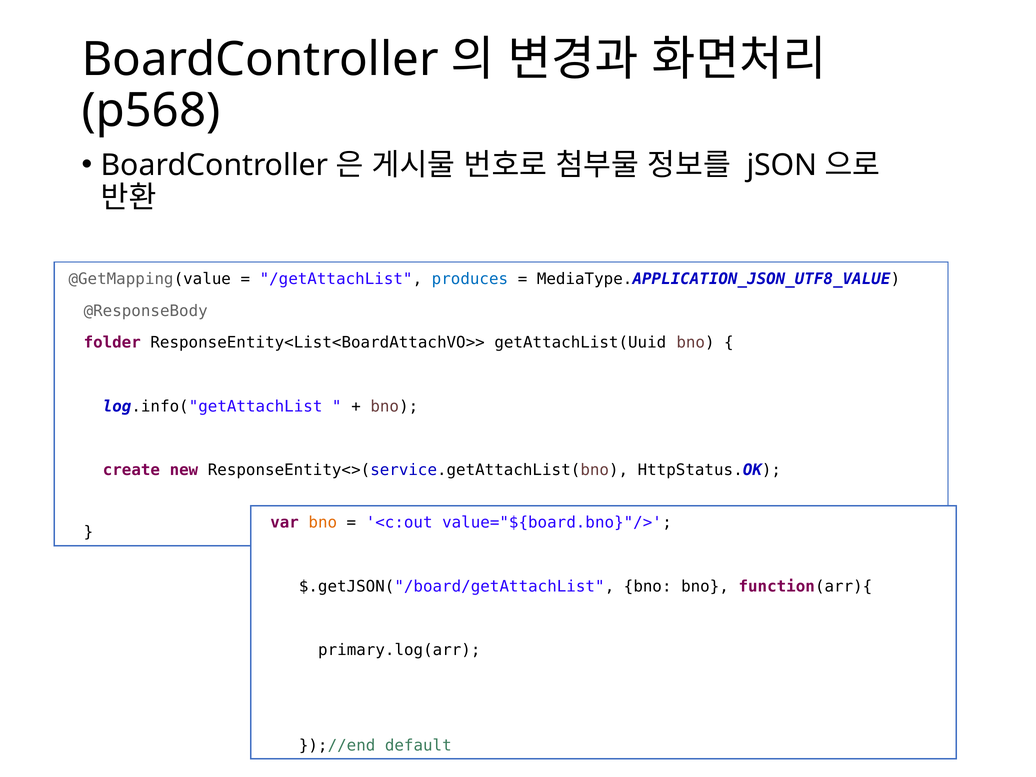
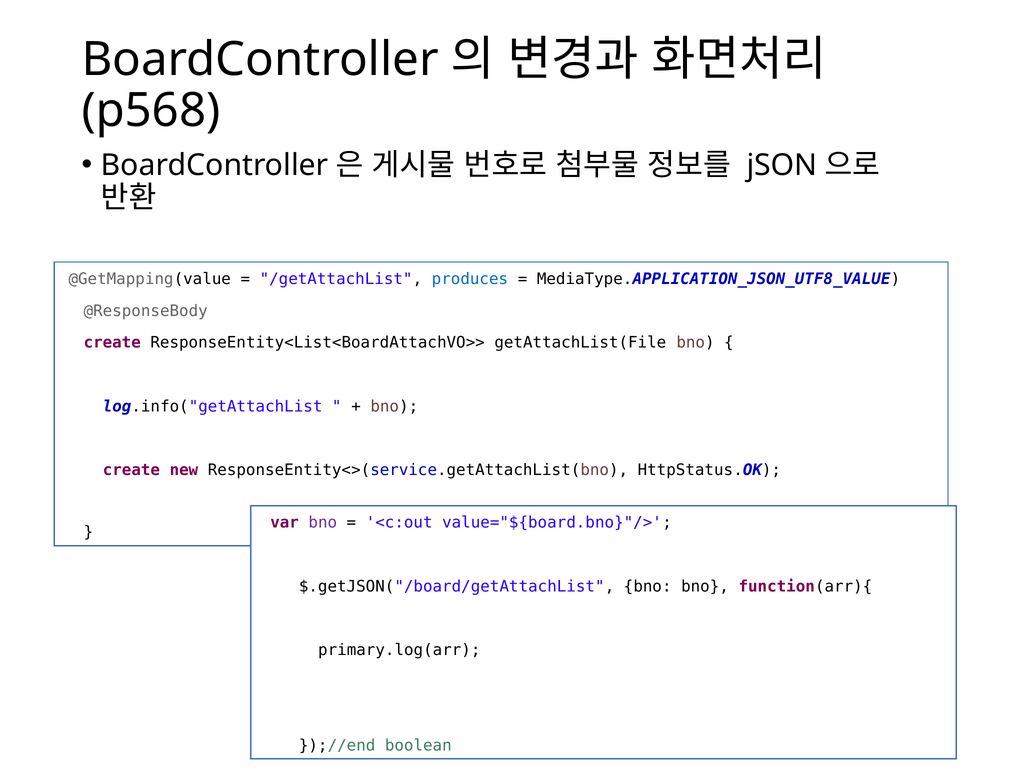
folder: folder -> create (112, 343)
getAttachList(Uuid: getAttachList(Uuid -> getAttachList(File (580, 343)
bno colour: orange -> purple (323, 523)
default: default -> boolean (418, 745)
